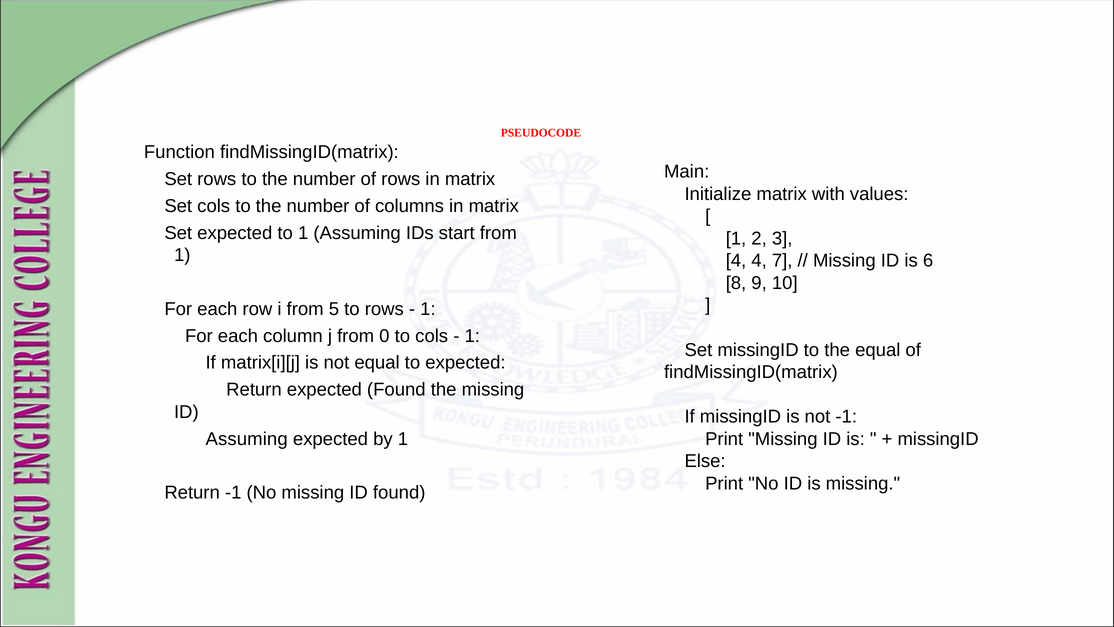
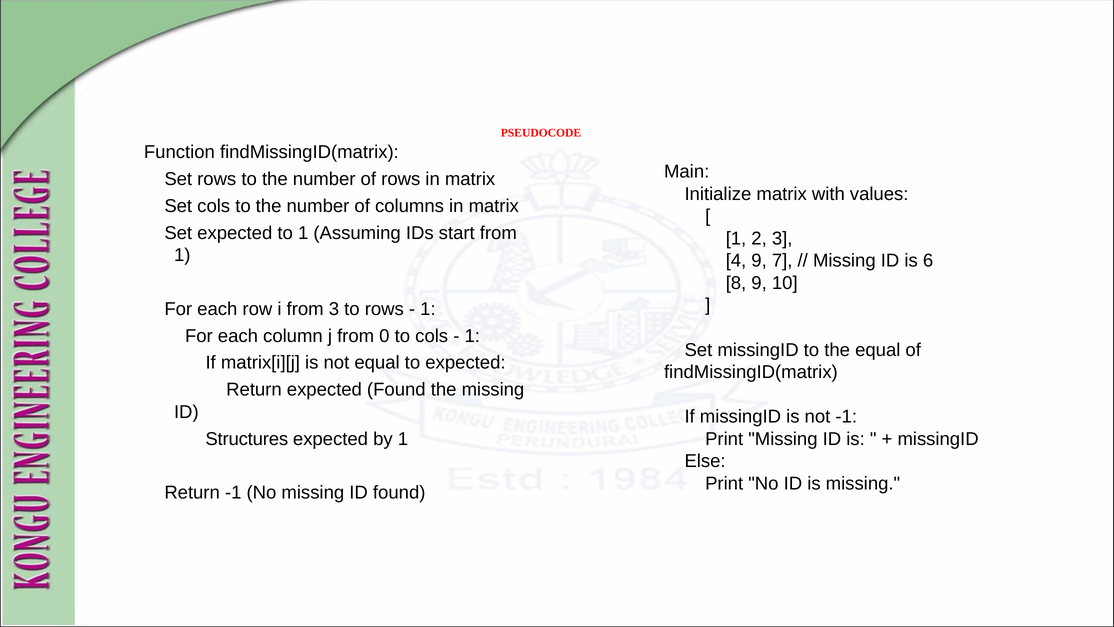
4 4: 4 -> 9 (759, 261)
from 5: 5 -> 3 (334, 309)
Assuming: Assuming -> Structures (247, 439)
